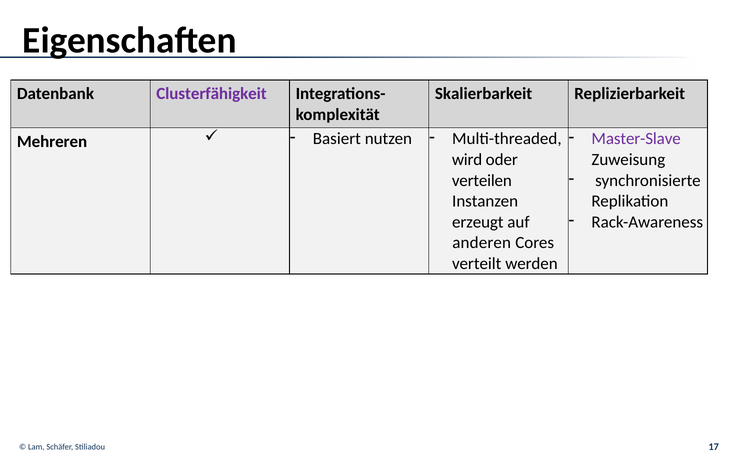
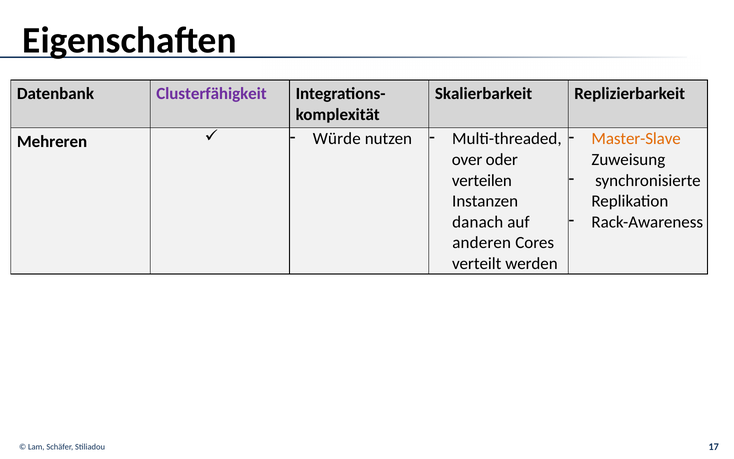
Master-Slave colour: purple -> orange (636, 139)
Basiert: Basiert -> Würde (337, 139)
wird: wird -> over (467, 159)
erzeugt: erzeugt -> danach (478, 222)
